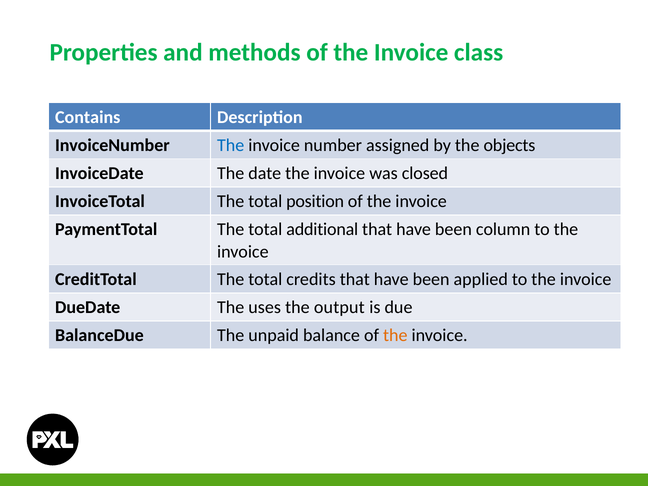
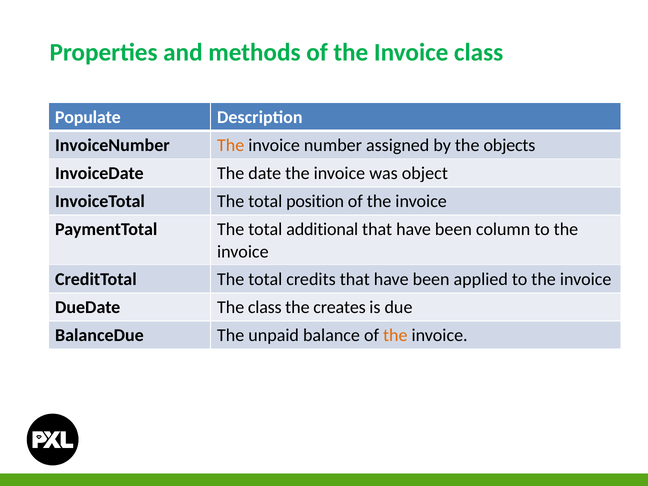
Contains: Contains -> Populate (88, 117)
The colour: blue -> orange (231, 145)
closed: closed -> object (425, 173)
The uses: uses -> class (265, 307)
output: output -> creates (340, 307)
